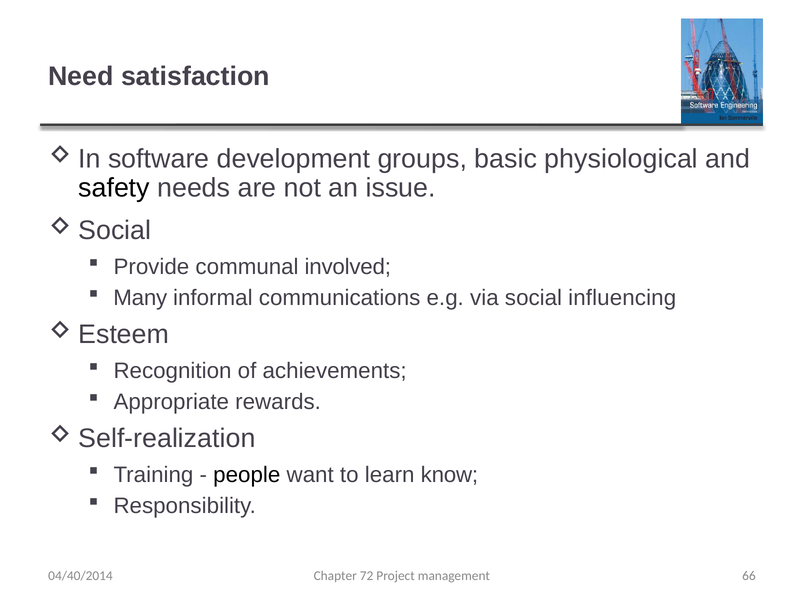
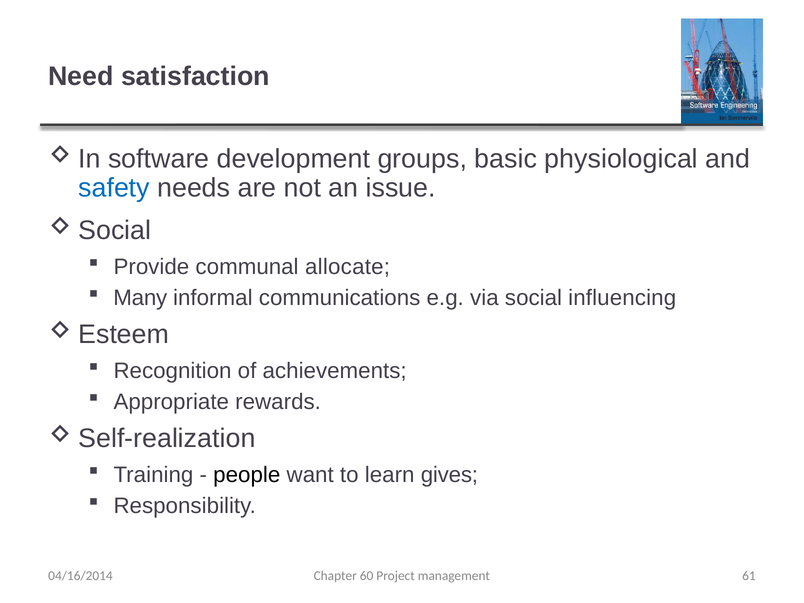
safety colour: black -> blue (114, 188)
involved: involved -> allocate (348, 267)
know: know -> gives (449, 475)
72: 72 -> 60 (367, 576)
66: 66 -> 61 (749, 576)
04/40/2014: 04/40/2014 -> 04/16/2014 (81, 576)
